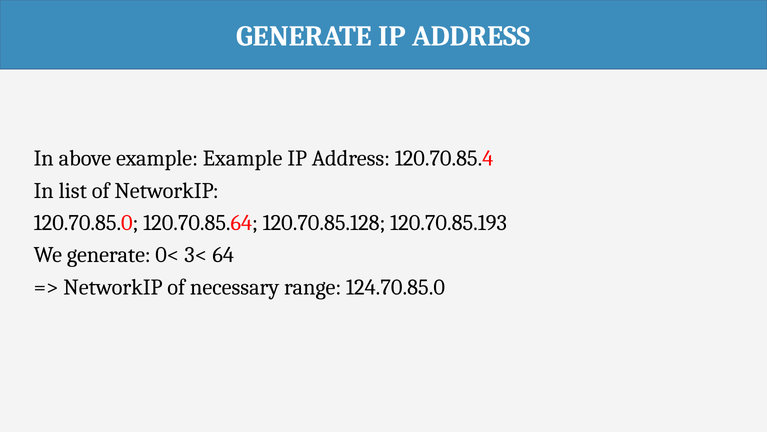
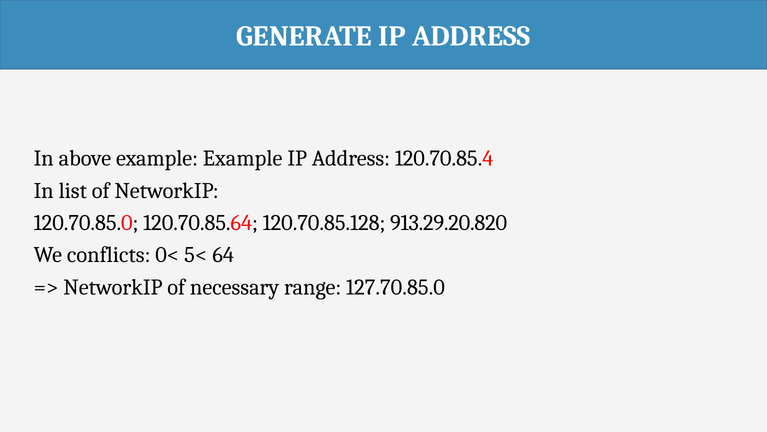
120.70.85.193: 120.70.85.193 -> 913.29.20.820 (449, 223)
We generate: generate -> conflicts (109, 255)
3<: 3< -> 5< (196, 255)
124.70.85.0: 124.70.85.0 -> 127.70.85.0 (395, 287)
